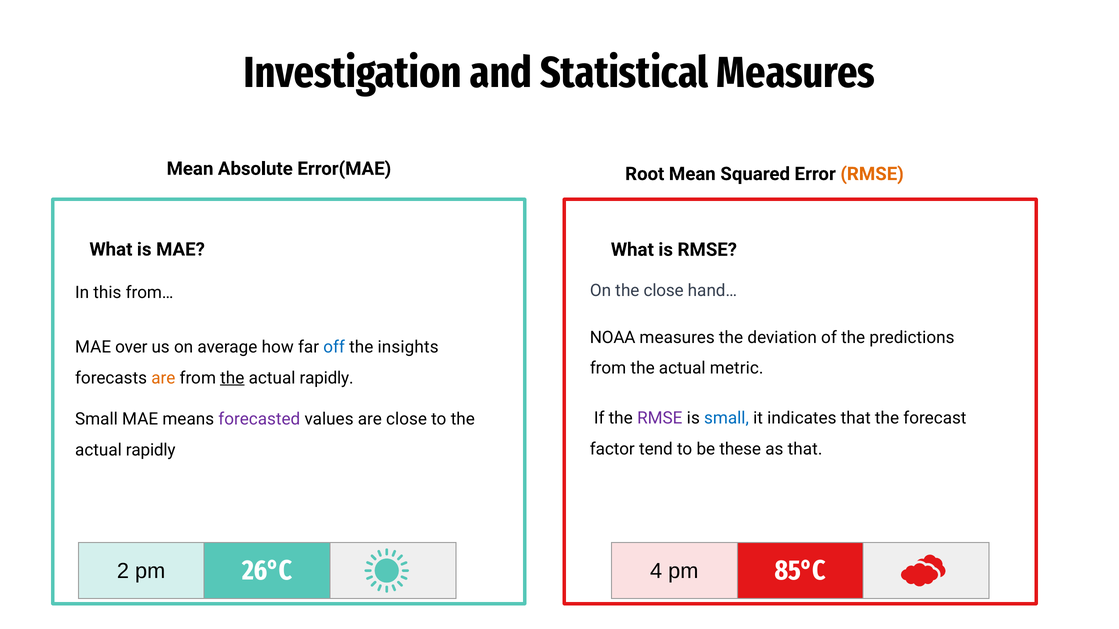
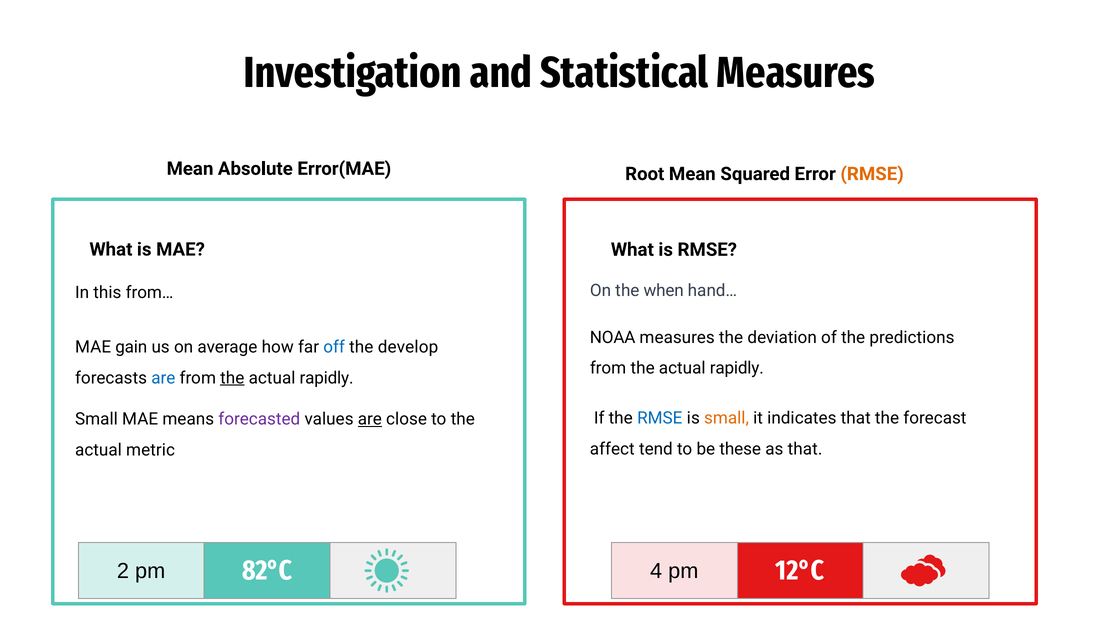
the close: close -> when (664, 291)
over: over -> gain (131, 347)
insights: insights -> develop (408, 347)
metric: metric -> rapidly (737, 369)
are colour: orange -> blue (163, 378)
RMSE colour: purple -> blue (660, 419)
small colour: blue -> orange (726, 419)
are underline: none -> present (370, 420)
factor: factor -> affect (612, 449)
rapidly: rapidly -> metric (151, 450)
26°C: 26°C -> 82°C (267, 571)
85°C: 85°C -> 12°C (800, 571)
